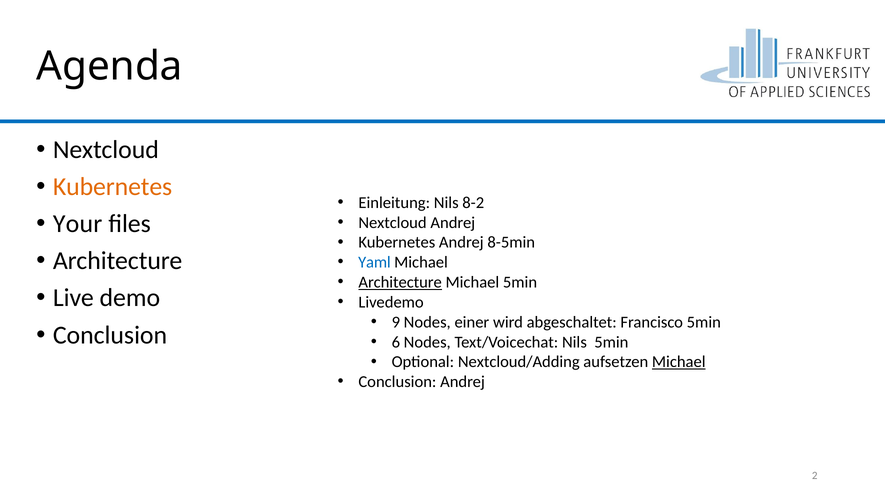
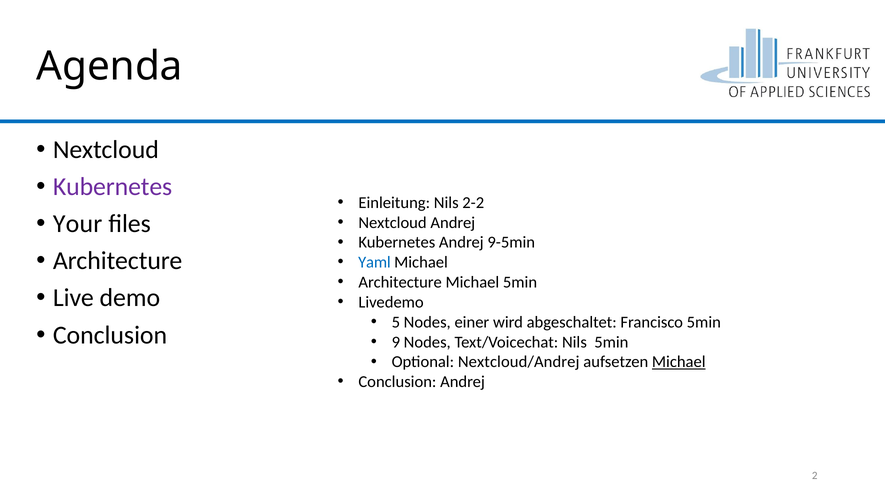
Kubernetes colour: orange -> purple (113, 187)
8-2: 8-2 -> 2-2 (473, 203)
8-5min: 8-5min -> 9-5min (511, 242)
Architecture underline: present -> none (400, 282)
9: 9 -> 5 (396, 322)
6: 6 -> 9 (396, 342)
Nextcloud/Adding: Nextcloud/Adding -> Nextcloud/Andrej (519, 362)
